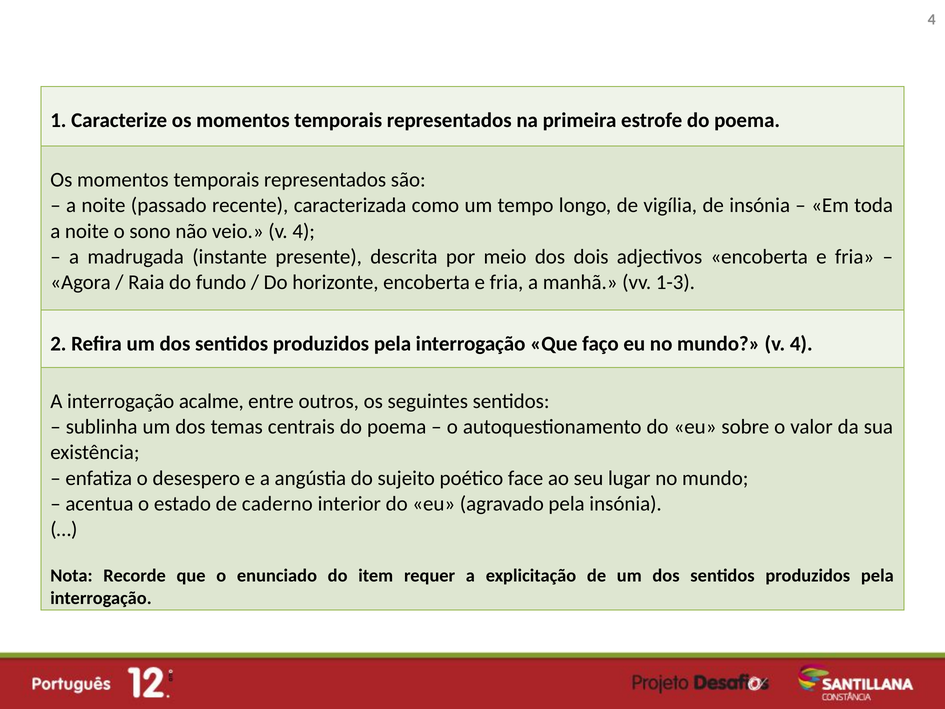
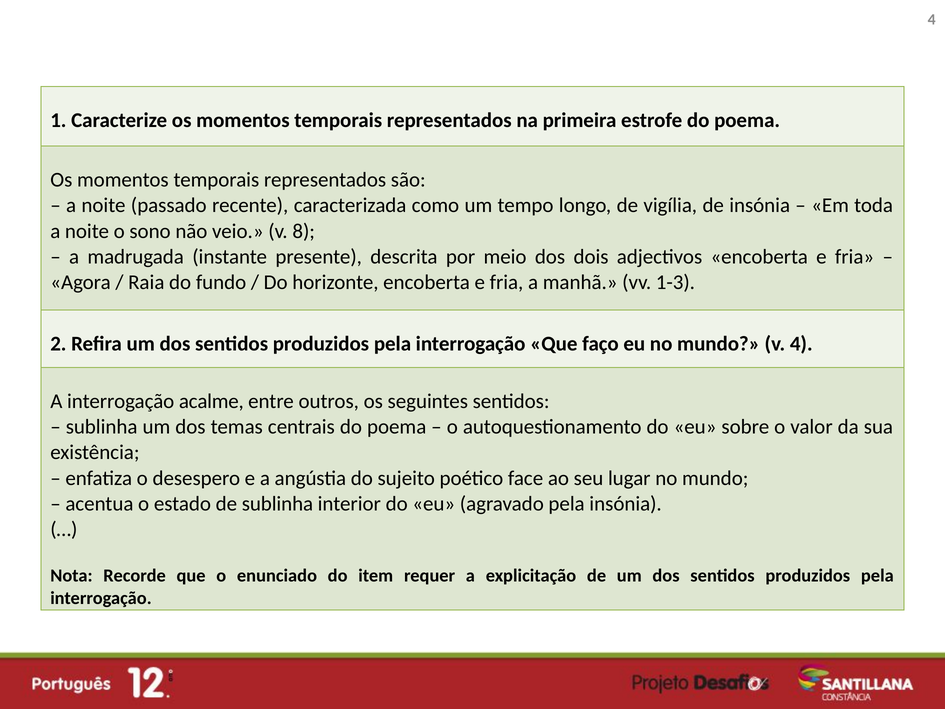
veio v 4: 4 -> 8 (304, 231)
de caderno: caderno -> sublinha (277, 504)
